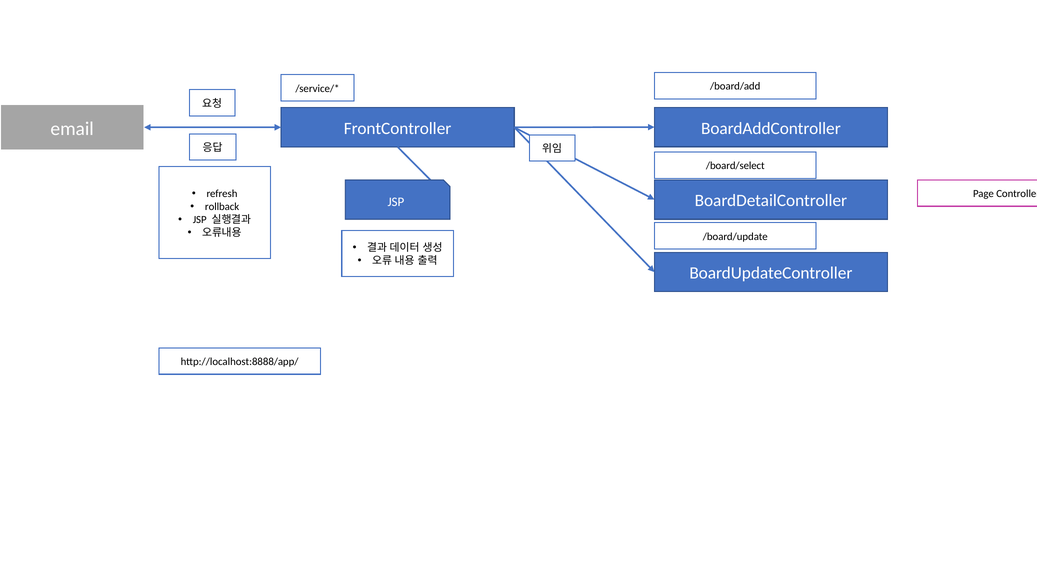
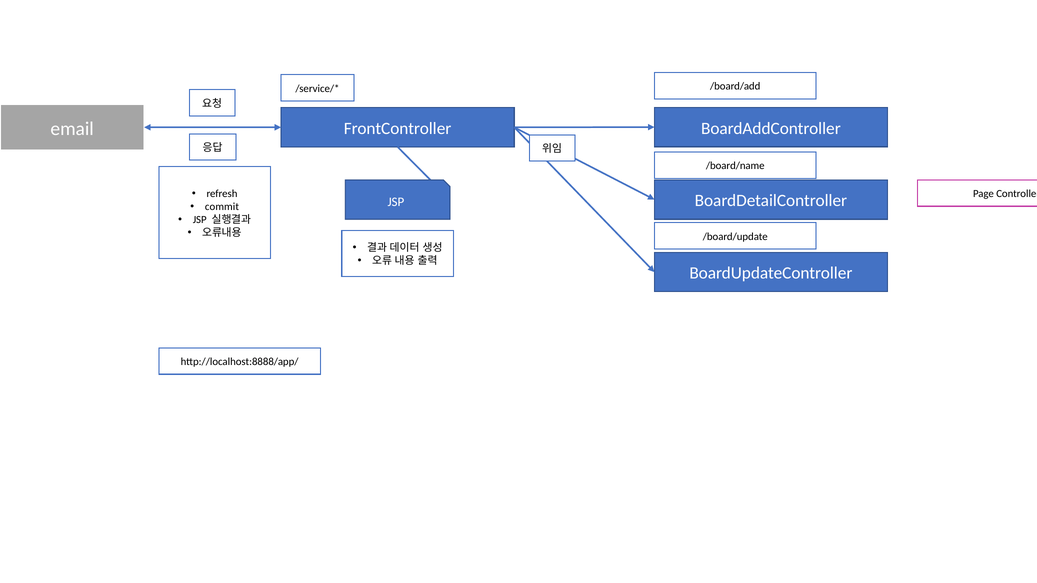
/board/select: /board/select -> /board/name (735, 166)
rollback: rollback -> commit (222, 207)
